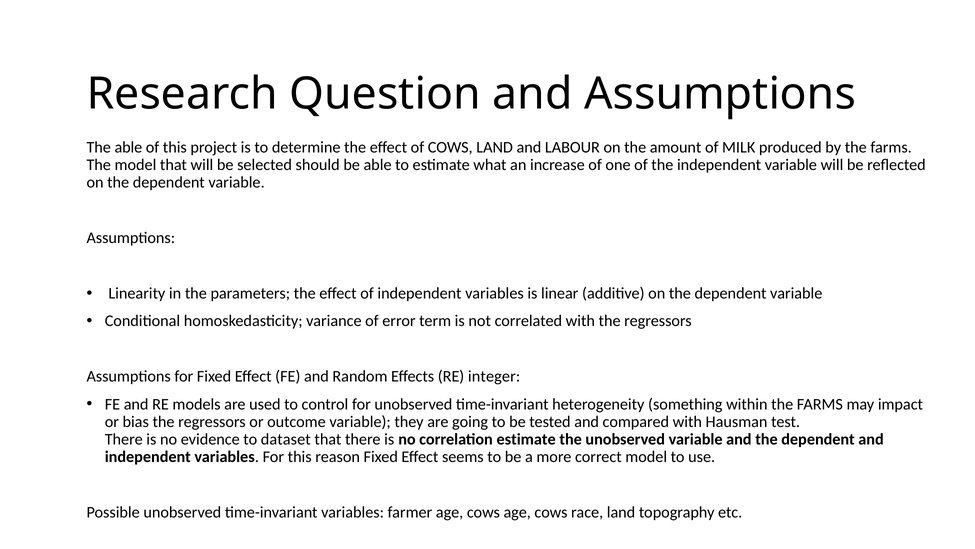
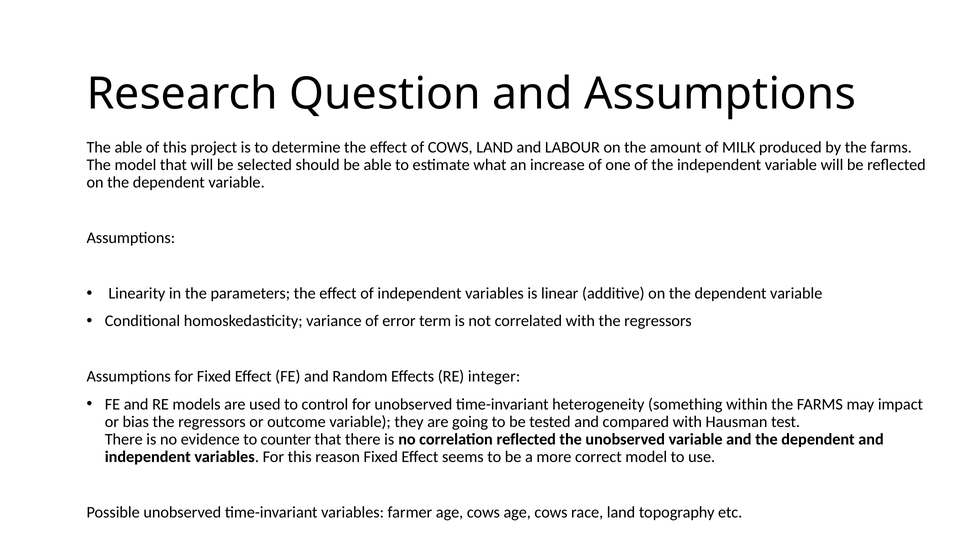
dataset: dataset -> counter (286, 439)
correlation estimate: estimate -> reflected (526, 439)
